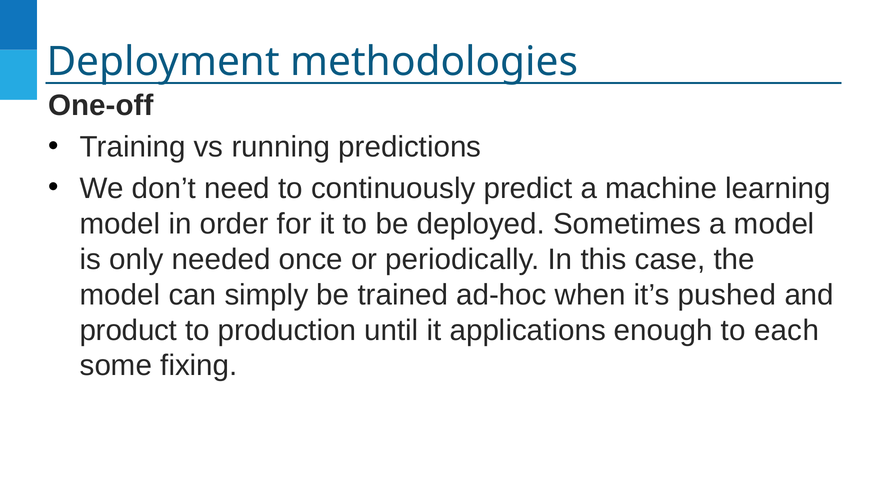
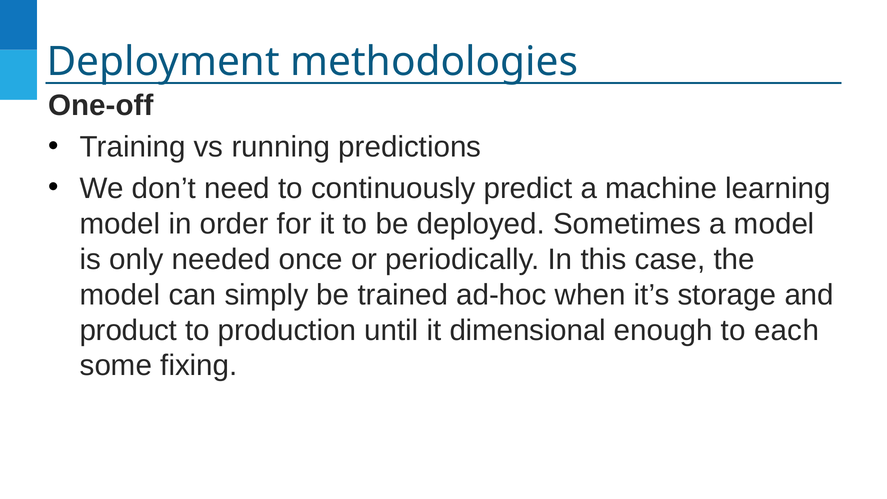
pushed: pushed -> storage (727, 295)
applications: applications -> dimensional (528, 330)
